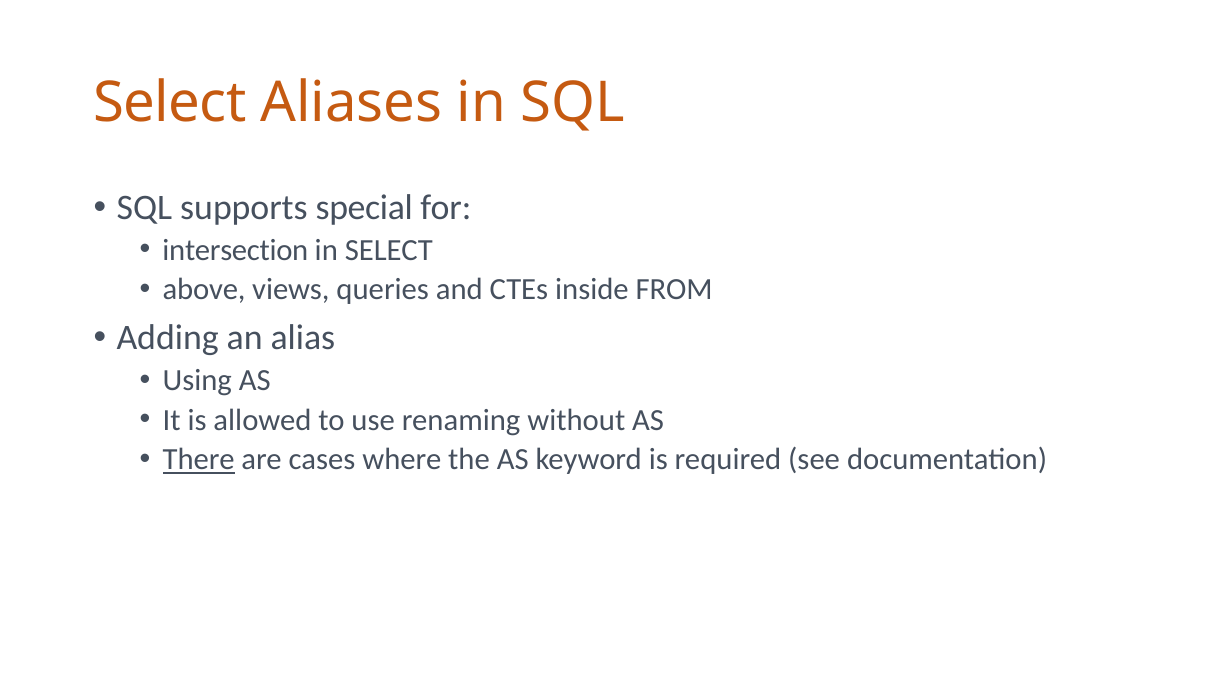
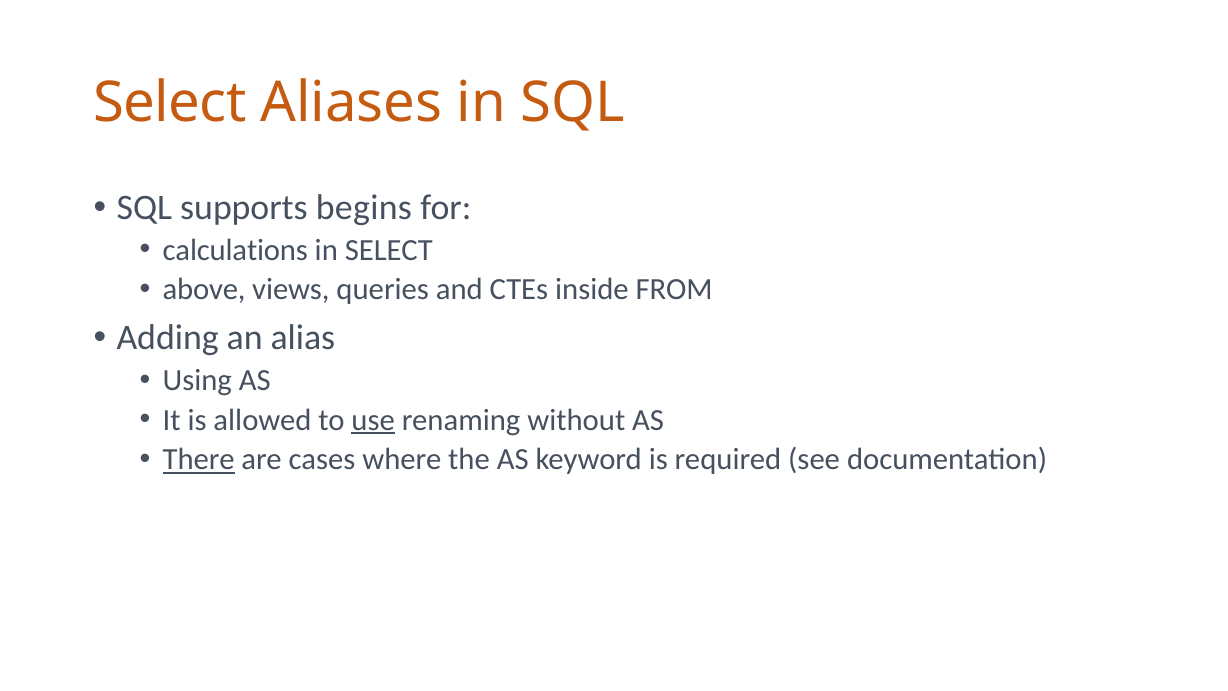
special: special -> begins (364, 208)
intersection: intersection -> calculations (235, 250)
use underline: none -> present (373, 420)
